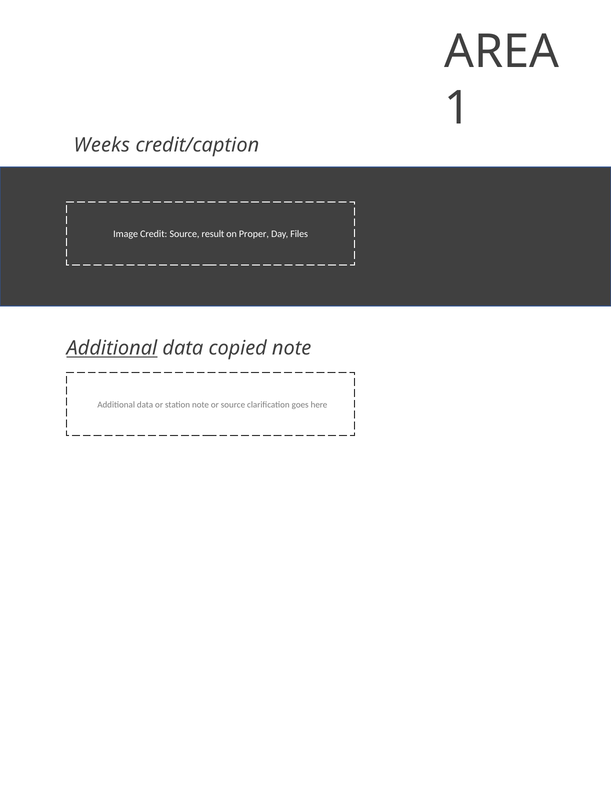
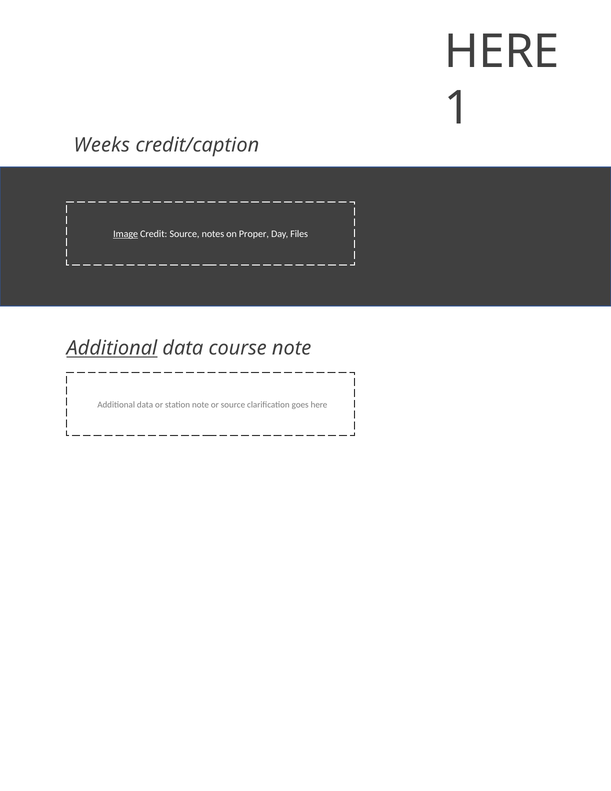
AREA: AREA -> HERE (502, 52)
Image underline: none -> present (126, 234)
result: result -> notes (213, 234)
copied: copied -> course (238, 348)
